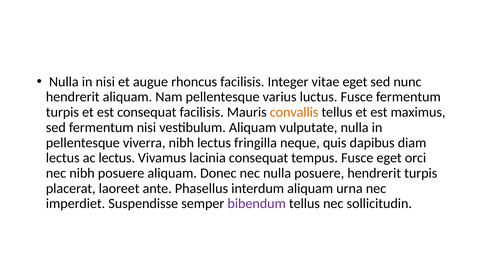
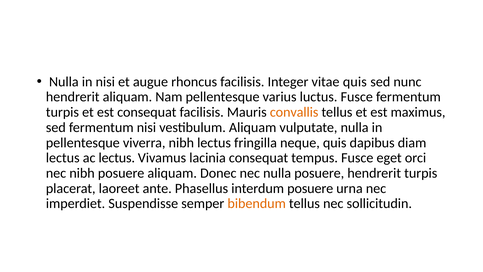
vitae eget: eget -> quis (355, 82)
interdum aliquam: aliquam -> posuere (310, 188)
bibendum colour: purple -> orange (257, 203)
